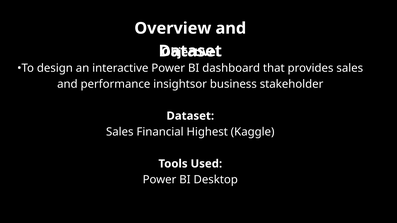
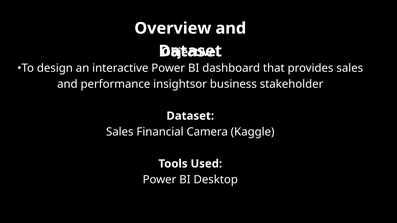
Highest: Highest -> Camera (207, 132)
